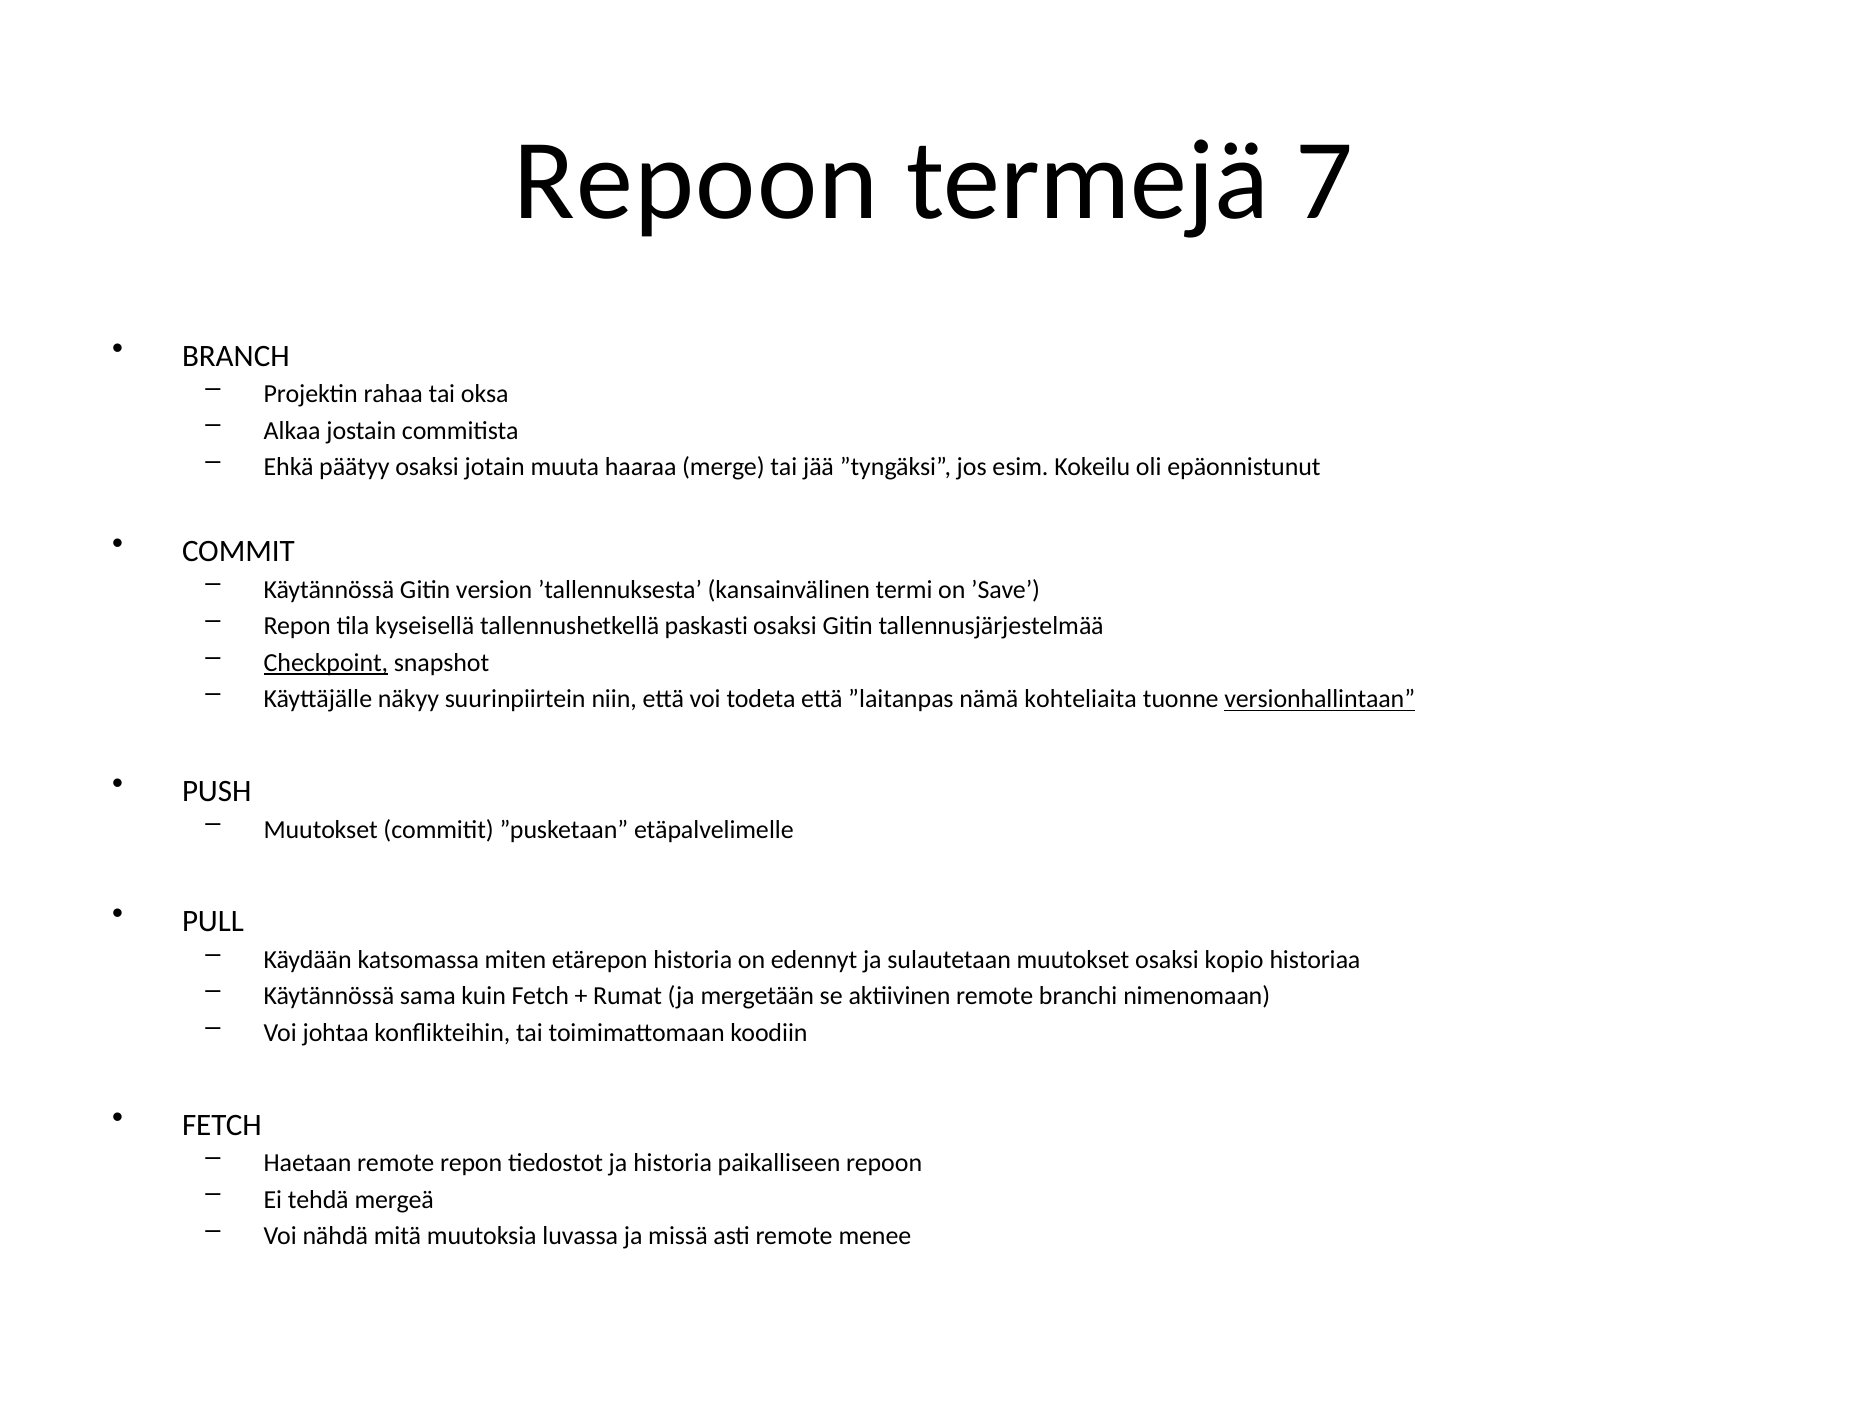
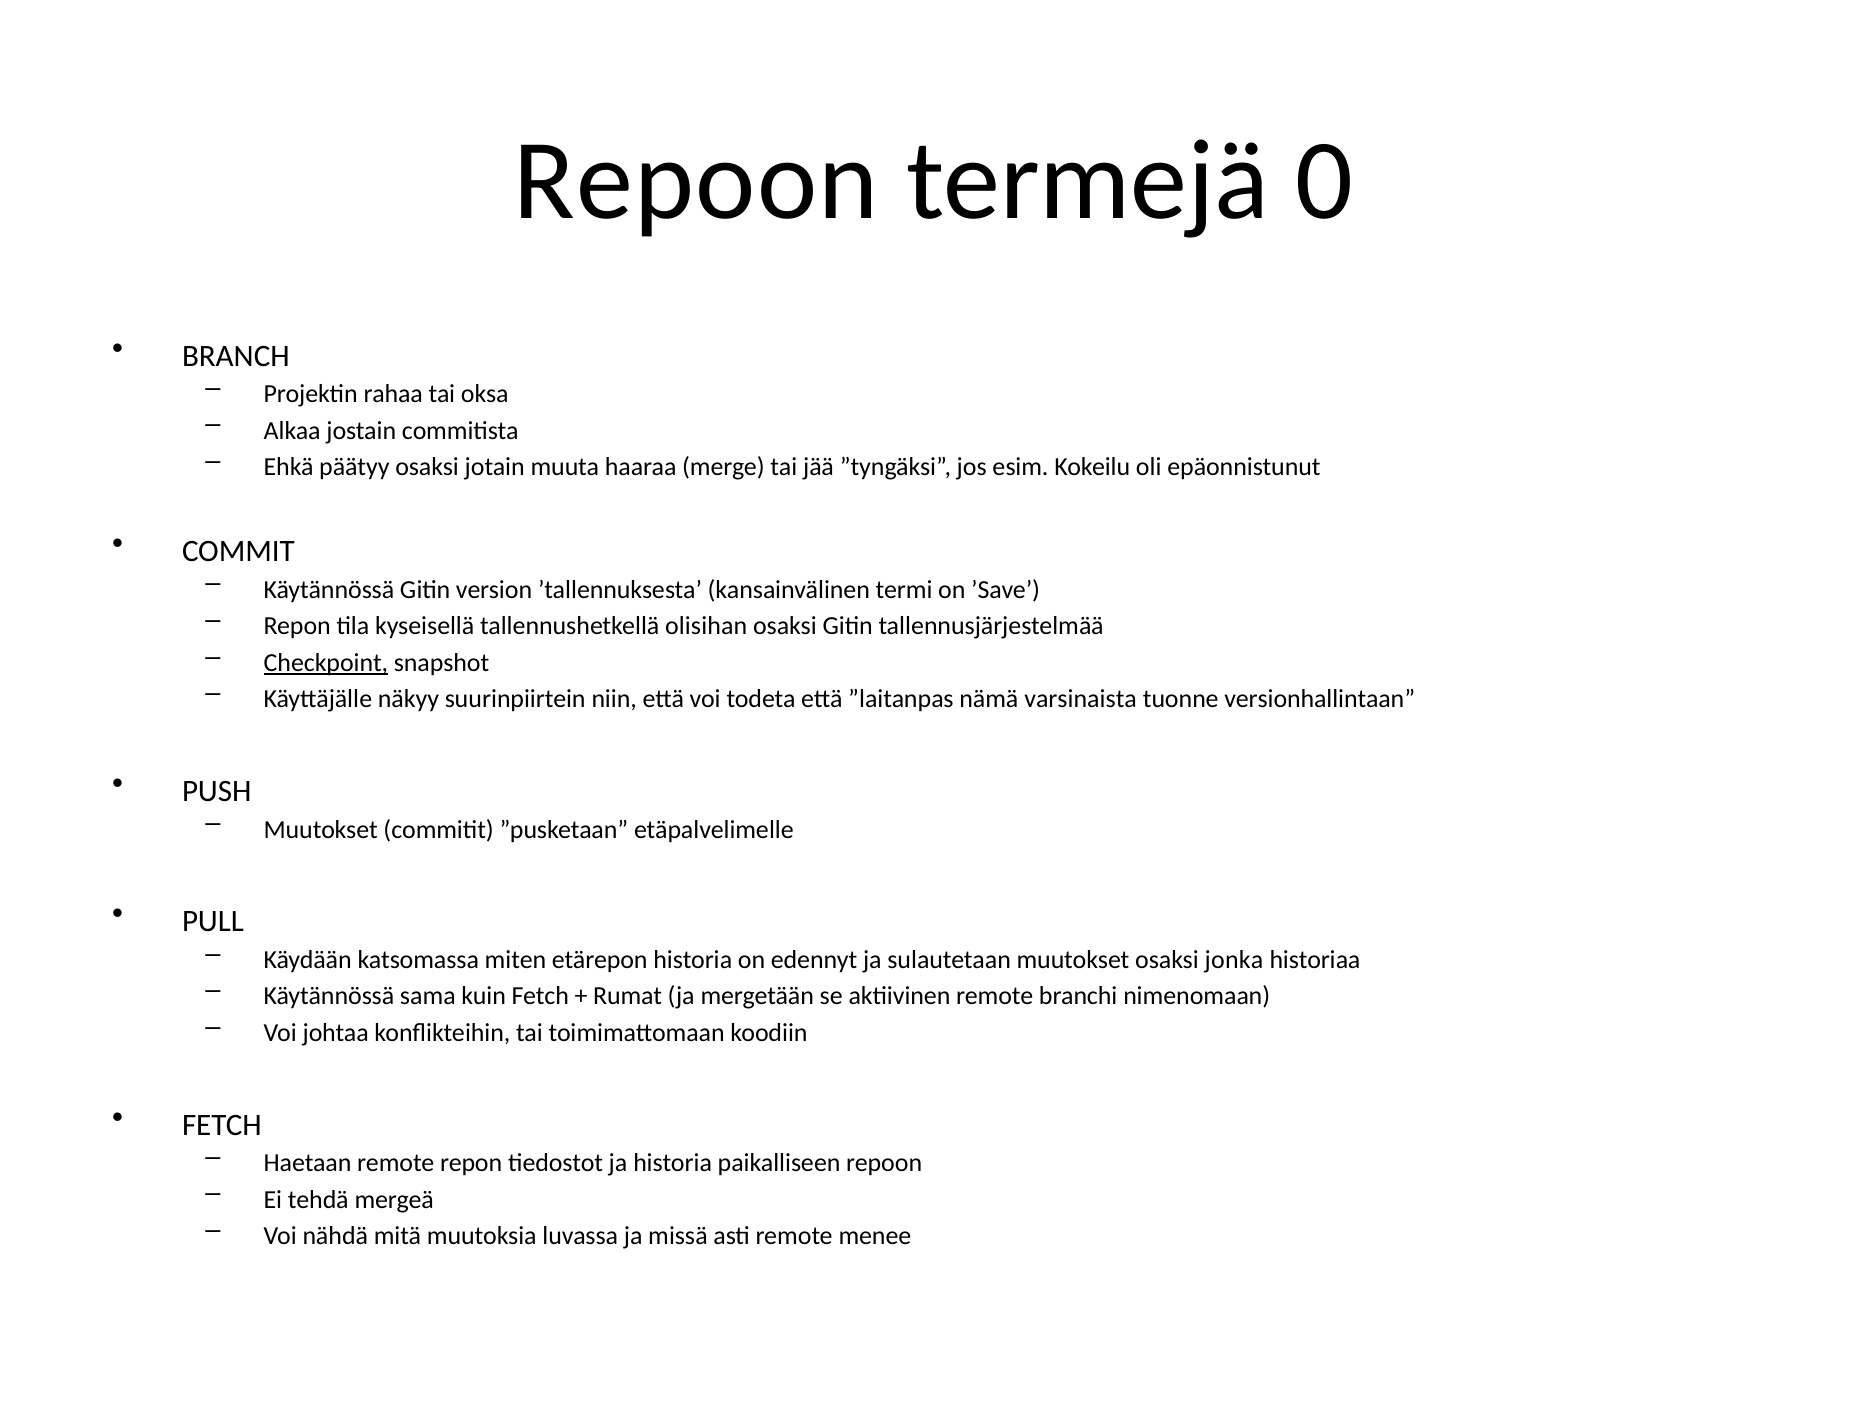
7: 7 -> 0 (1324, 181)
paskasti: paskasti -> olisihan (706, 626)
kohteliaita: kohteliaita -> varsinaista (1081, 699)
versionhallintaan underline: present -> none (1320, 699)
kopio: kopio -> jonka (1234, 959)
